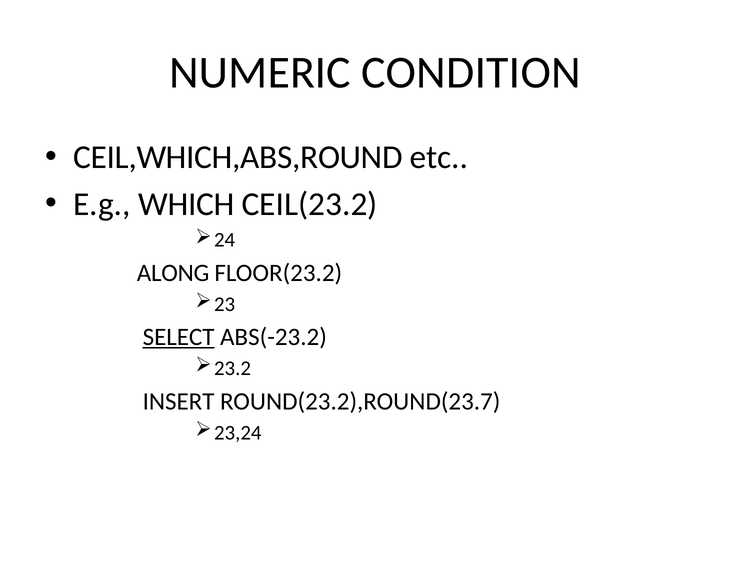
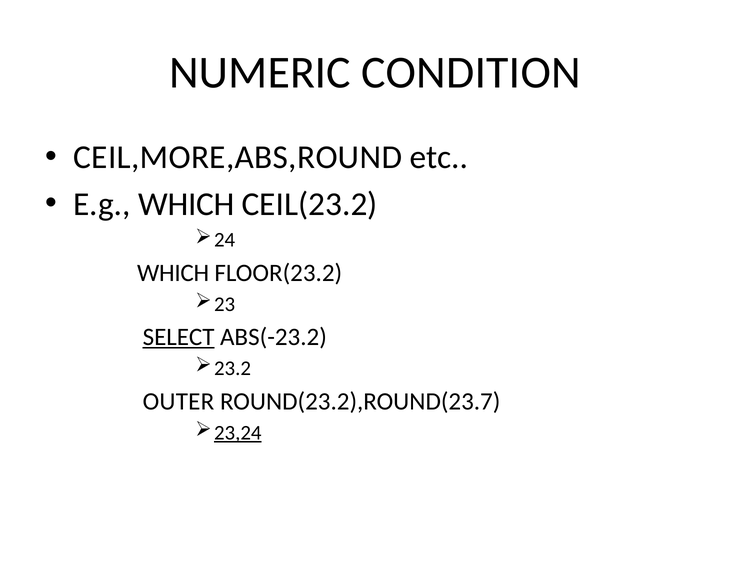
CEIL,WHICH,ABS,ROUND: CEIL,WHICH,ABS,ROUND -> CEIL,MORE,ABS,ROUND (238, 158)
ALONG: ALONG -> WHICH (173, 273)
INSERT: INSERT -> OUTER (178, 401)
23,24 underline: none -> present (238, 433)
